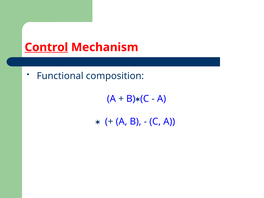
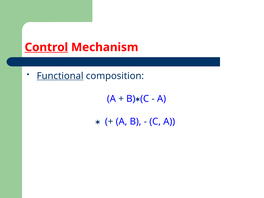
Functional underline: none -> present (60, 76)
